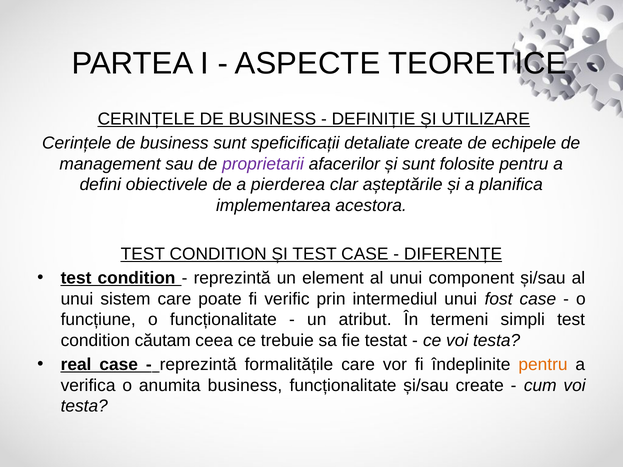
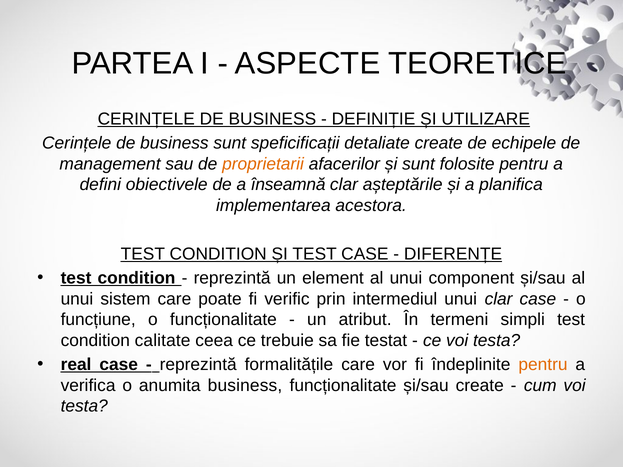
proprietarii colour: purple -> orange (263, 164)
pierderea: pierderea -> înseamnă (288, 185)
unui fost: fost -> clar (499, 299)
căutam: căutam -> calitate (163, 341)
